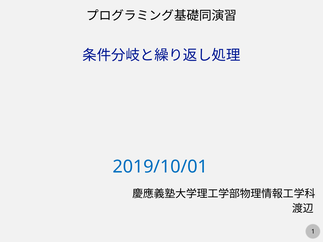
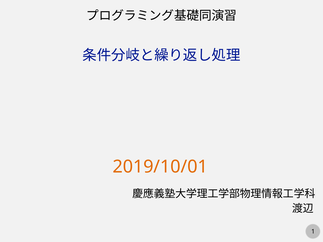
2019/10/01 colour: blue -> orange (160, 167)
